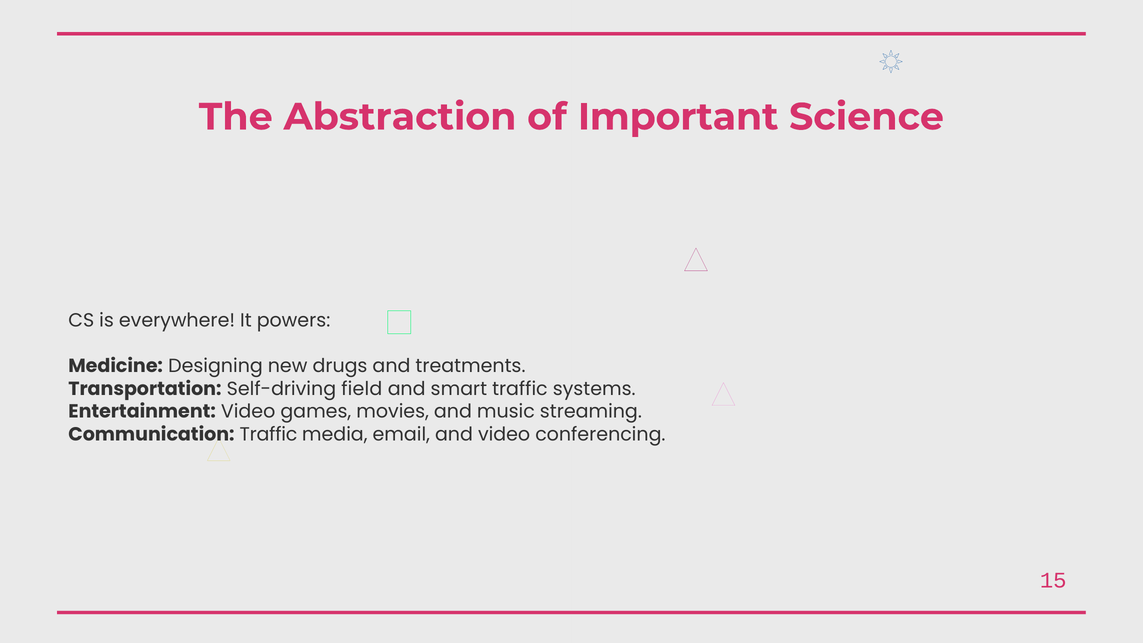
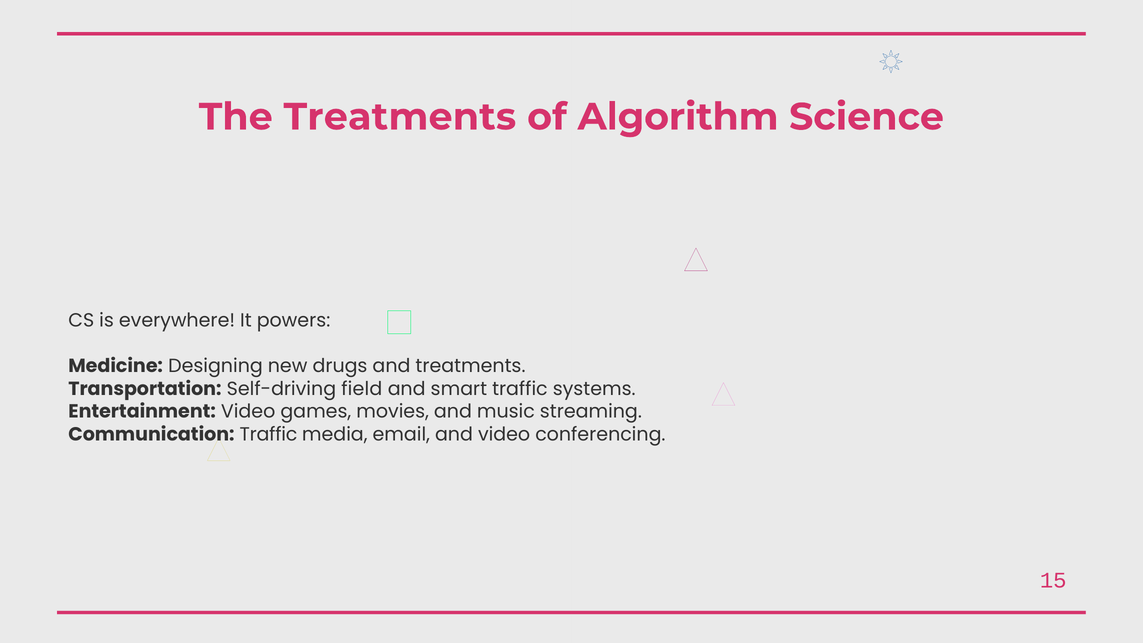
The Abstraction: Abstraction -> Treatments (400, 117)
Important: Important -> Algorithm (678, 117)
